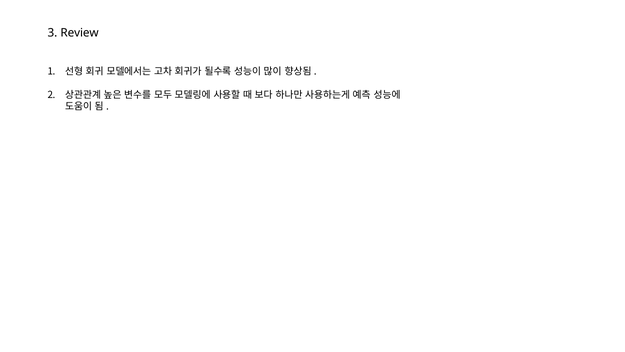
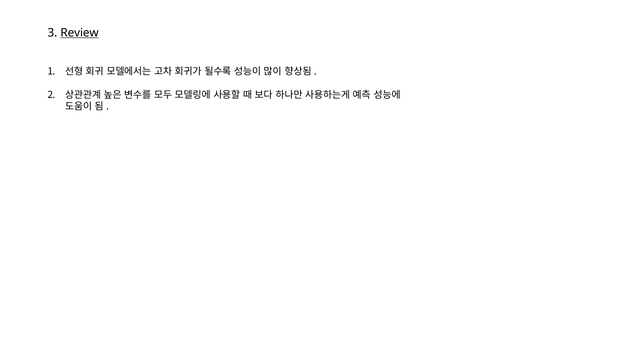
Review underline: none -> present (80, 33)
